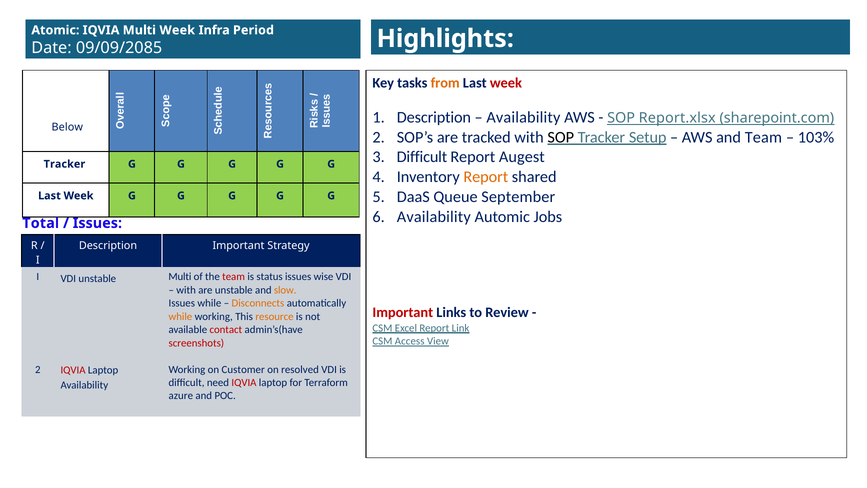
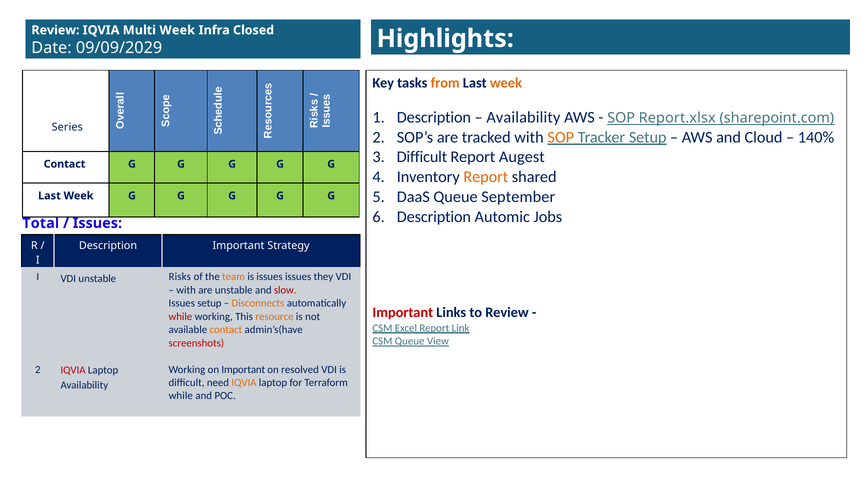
Atomic: Atomic -> Review (55, 30)
Period: Period -> Closed (254, 30)
09/09/2085: 09/09/2085 -> 09/09/2029 (119, 48)
week colour: red -> orange (506, 83)
Below: Below -> Series (67, 127)
SOP colour: black -> orange (561, 137)
and Team: Team -> Cloud (764, 137)
103%: 103% -> 140% (816, 137)
Tracker: Tracker -> Contact (65, 164)
Availability: Availability -> Description (434, 217)
Multi: Multi -> Risks (180, 277)
team colour: red -> orange (234, 277)
is status: status -> issues (270, 277)
wise: wise -> they (323, 277)
slow colour: orange -> red (285, 290)
Issues while: while -> setup (209, 303)
while colour: orange -> red (180, 316)
contact colour: red -> orange (226, 330)
CSM Access: Access -> Queue (410, 341)
on Customer: Customer -> Important (243, 369)
IQVIA colour: red -> orange (244, 382)
azure: azure -> while (181, 396)
